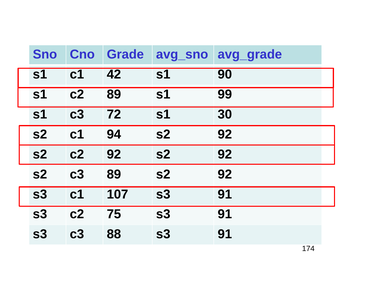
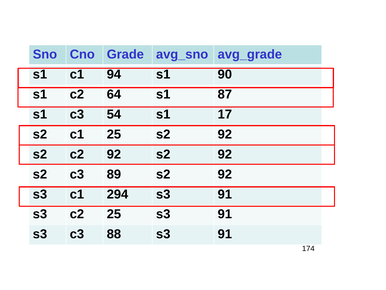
42: 42 -> 94 (114, 74)
c2 89: 89 -> 64 (114, 94)
99: 99 -> 87 (225, 94)
72: 72 -> 54 (114, 114)
30: 30 -> 17 (225, 114)
c1 94: 94 -> 25 (114, 134)
107: 107 -> 294 (117, 194)
c2 75: 75 -> 25 (114, 214)
